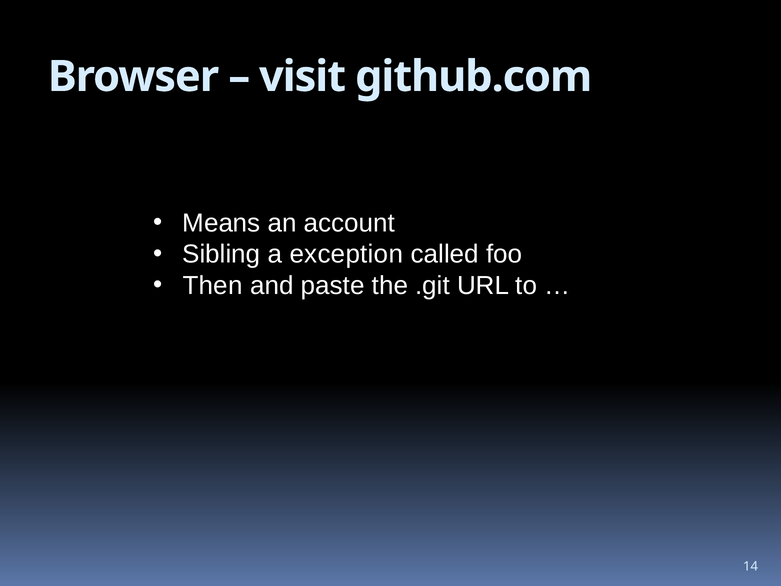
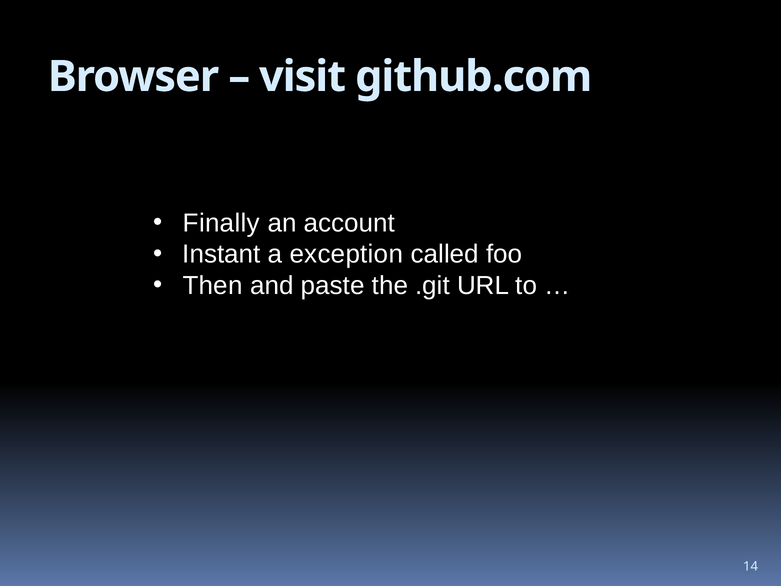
Means: Means -> Finally (221, 223)
Sibling: Sibling -> Instant (221, 254)
